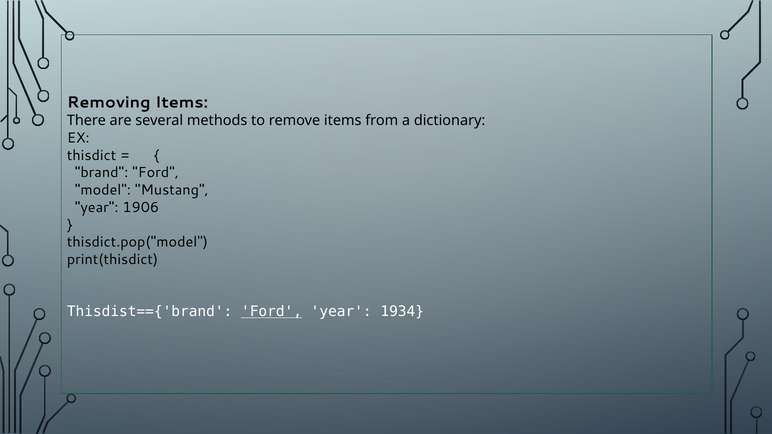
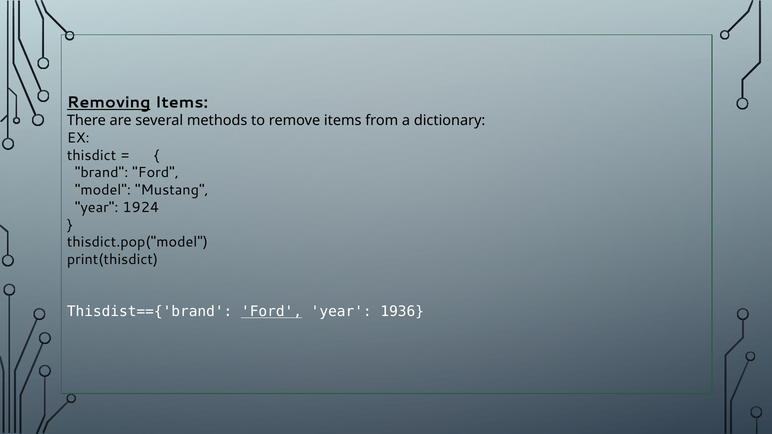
Removing underline: none -> present (109, 102)
1906: 1906 -> 1924 (141, 207)
1934: 1934 -> 1936 (402, 312)
